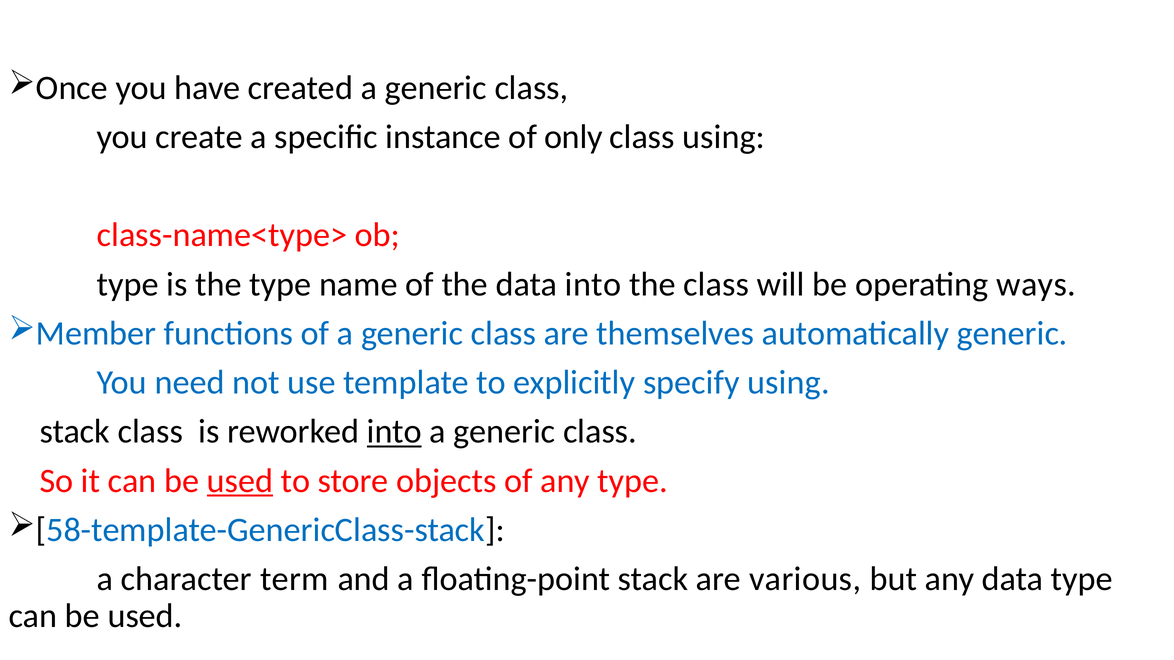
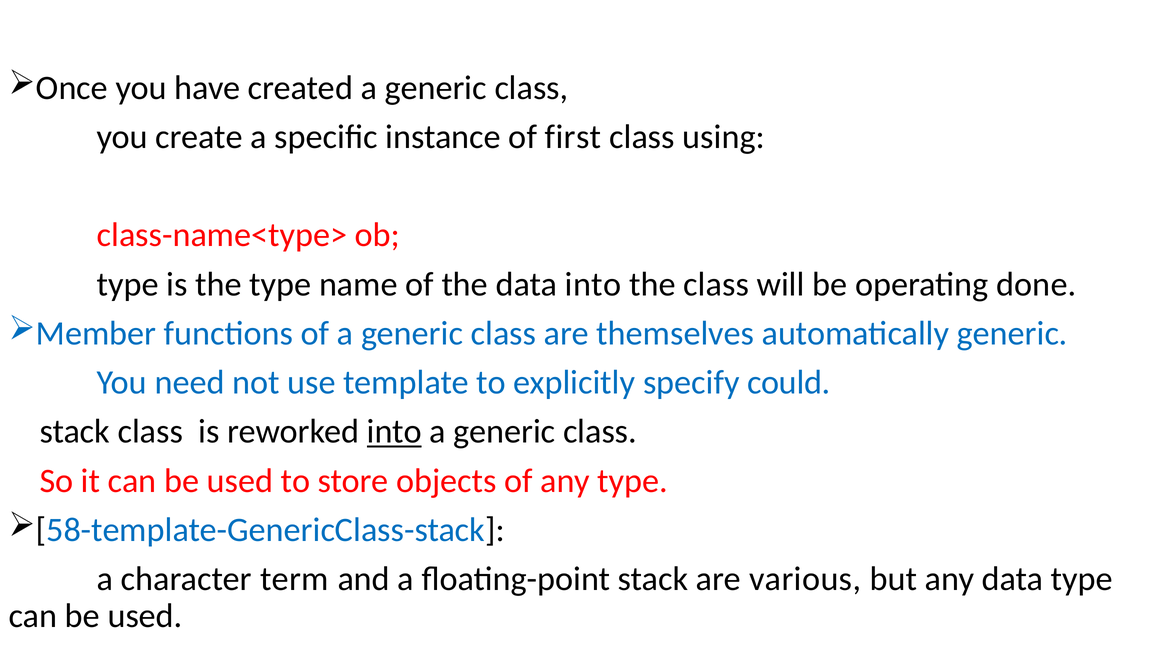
only: only -> first (573, 137)
ways: ways -> done (1036, 284)
specify using: using -> could (789, 383)
used underline: present -> none (240, 481)
